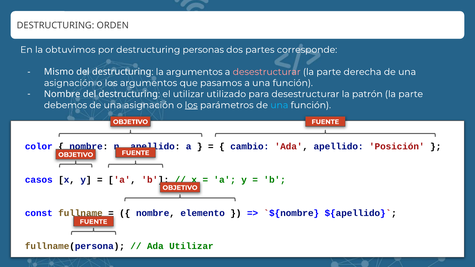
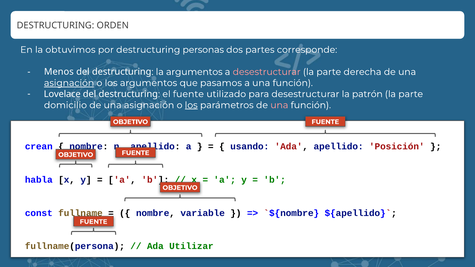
Mismo: Mismo -> Menos (59, 72)
asignación underline: none -> present (69, 83)
Nombre: Nombre -> Lovelace (62, 94)
el utilizar: utilizar -> fuente (188, 94)
debemos: debemos -> domicilio (65, 105)
una colour: light blue -> pink (279, 105)
color: color -> crean (39, 147)
cambio: cambio -> usando (250, 147)
casos: casos -> habla (39, 180)
elemento: elemento -> variable (203, 213)
